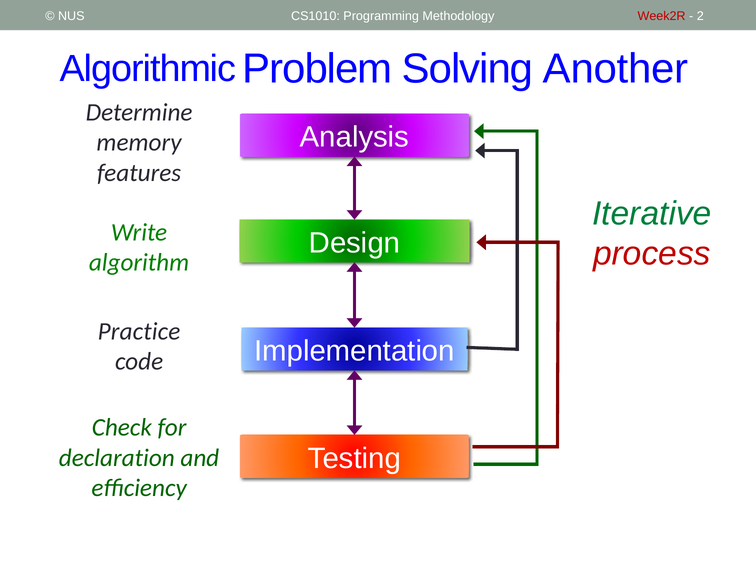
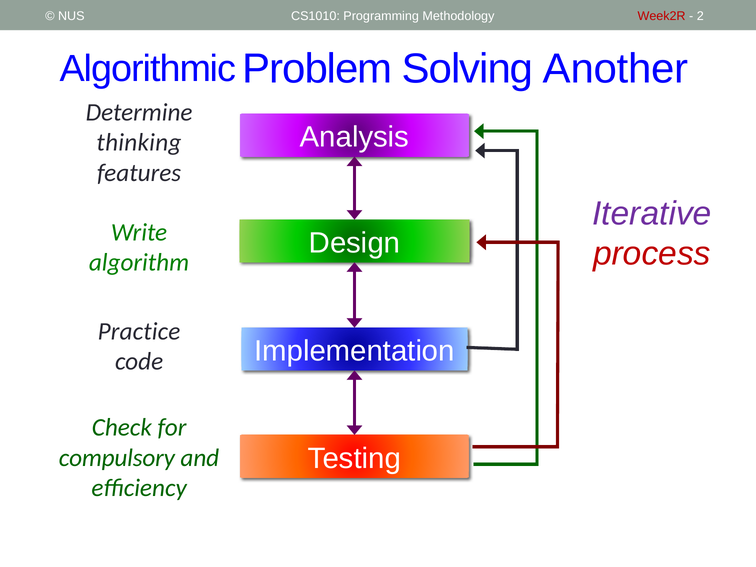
memory: memory -> thinking (139, 143)
Iterative colour: green -> purple (652, 214)
declaration: declaration -> compulsory (117, 458)
